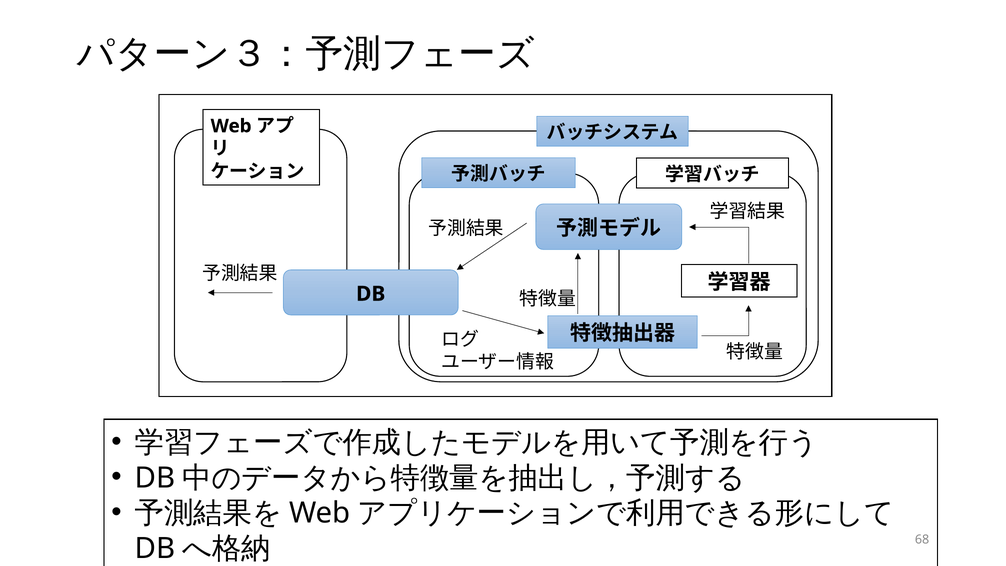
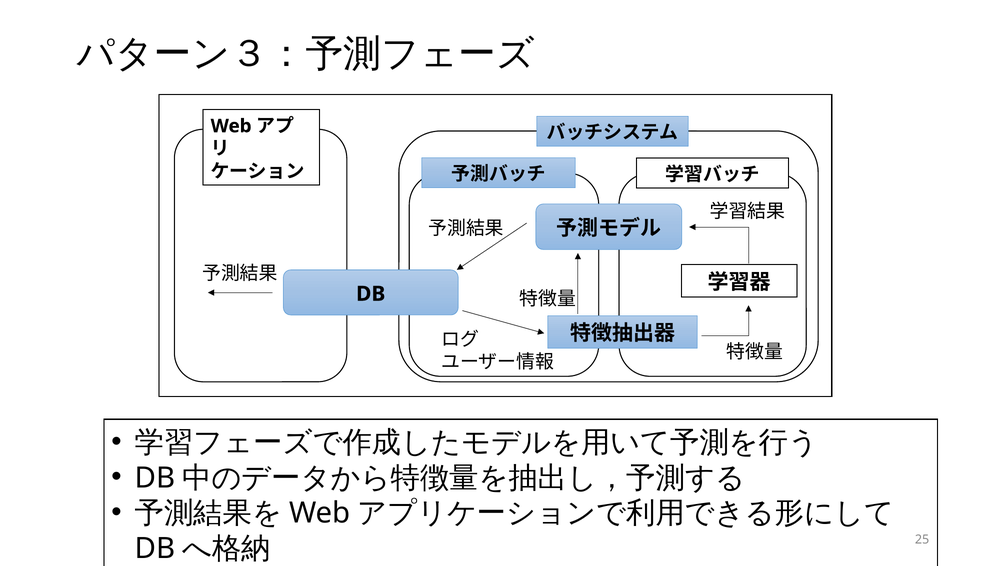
68: 68 -> 25 (922, 539)
